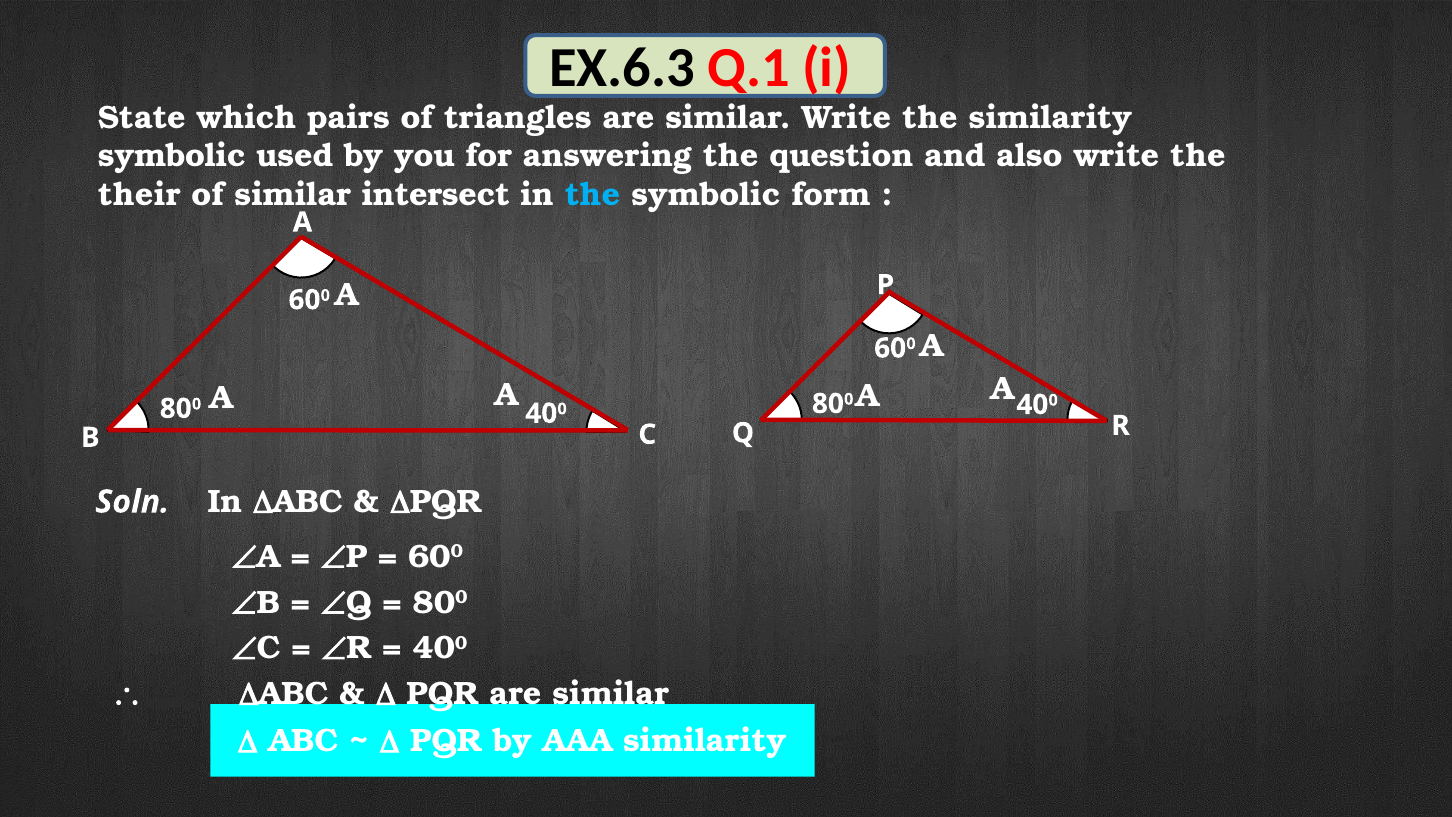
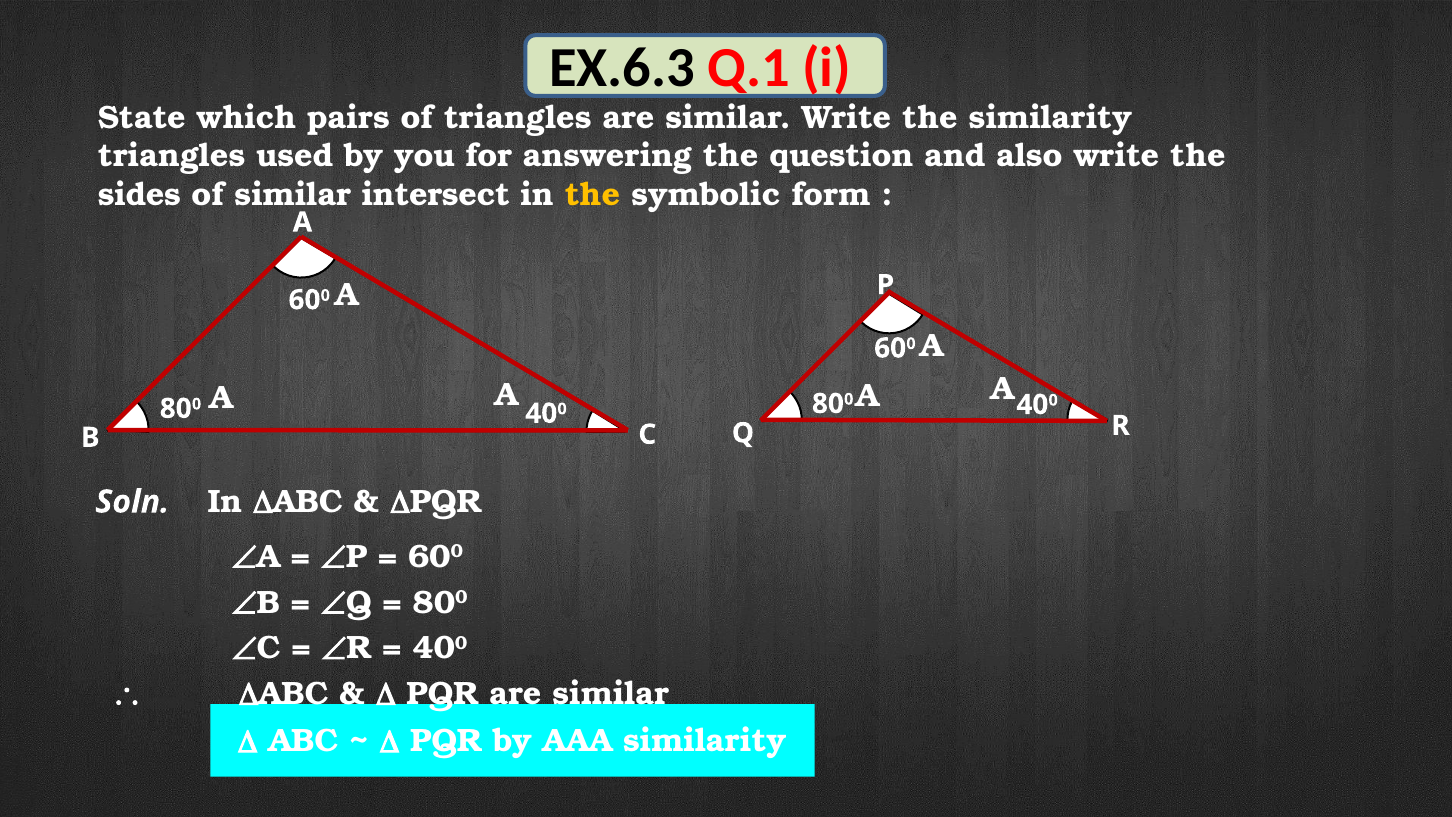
symbolic: symbolic -> triangles (172, 156)
their: their -> sides (139, 195)
the colour: light blue -> yellow (593, 195)
